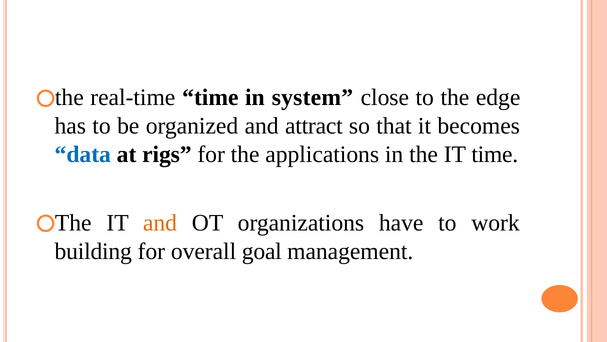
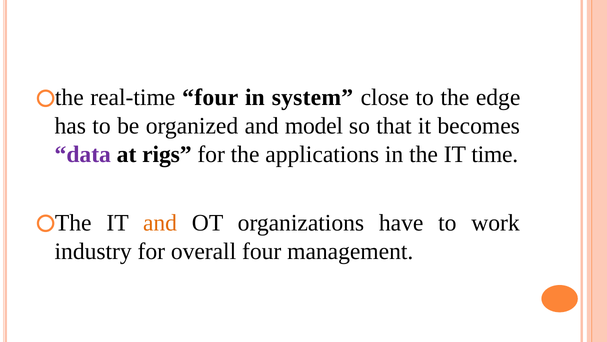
real-time time: time -> four (210, 97)
attract: attract -> model (314, 126)
data colour: blue -> purple (83, 154)
building: building -> industry (93, 251)
overall goal: goal -> four (262, 251)
